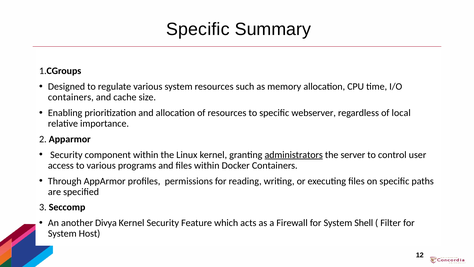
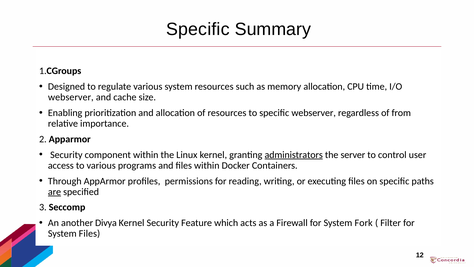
containers: containers -> webserver (71, 97)
local: local -> from (401, 113)
are underline: none -> present (54, 191)
Shell: Shell -> Fork (364, 223)
System Host: Host -> Files (89, 233)
